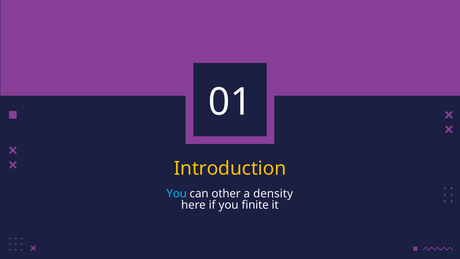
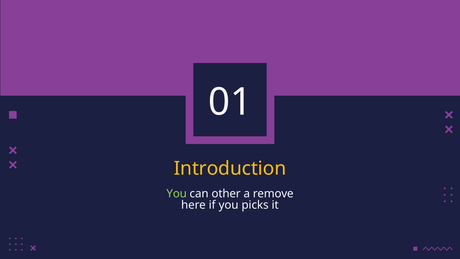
You colour: light blue -> light green (177, 194)
density: density -> remove (273, 194)
finite: finite -> picks (255, 205)
